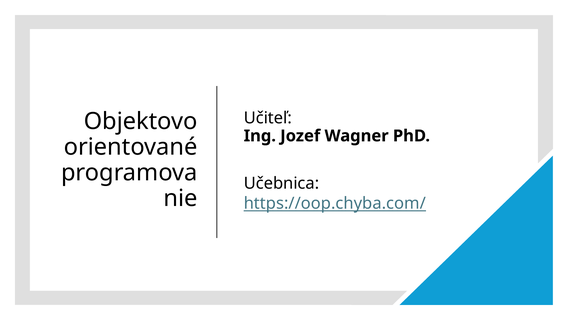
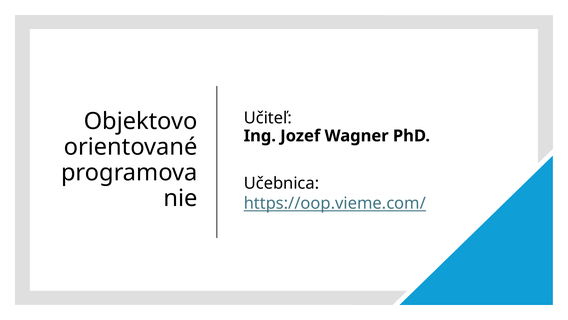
https://oop.chyba.com/: https://oop.chyba.com/ -> https://oop.vieme.com/ (335, 203)
